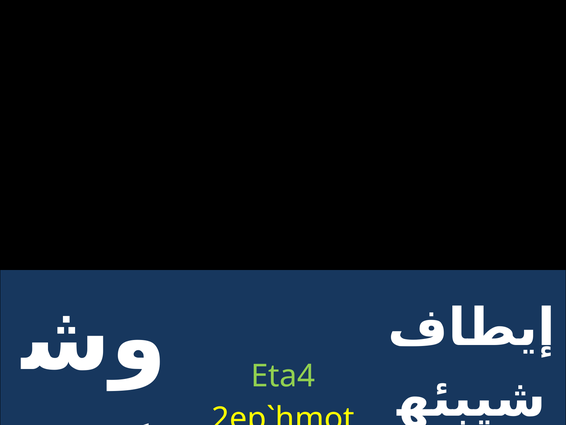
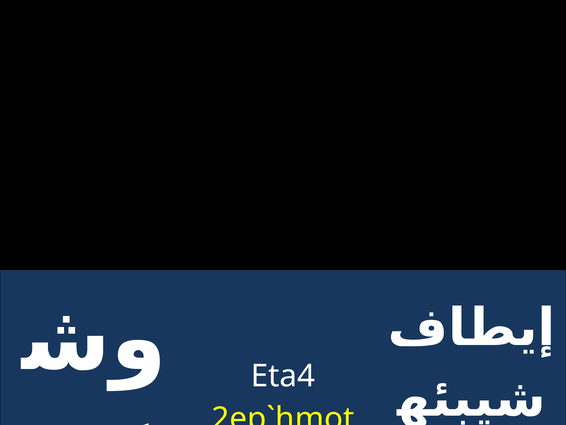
Eta4 colour: light green -> white (283, 376)
